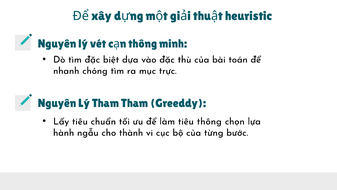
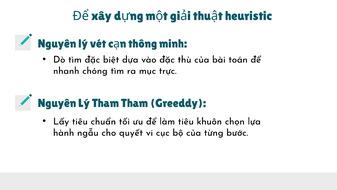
tiêu thông: thông -> khuôn (209, 121)
thành: thành -> quyết (131, 132)
